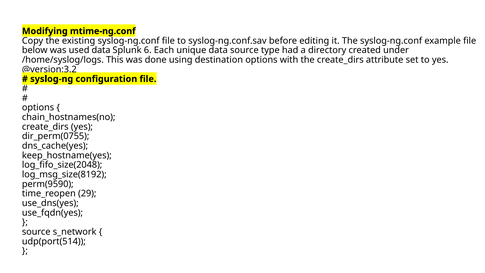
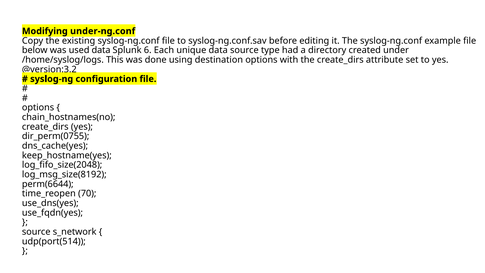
mtime-ng.conf: mtime-ng.conf -> under-ng.conf (103, 31)
perm(9590: perm(9590 -> perm(6644 (48, 184)
29: 29 -> 70 (87, 193)
